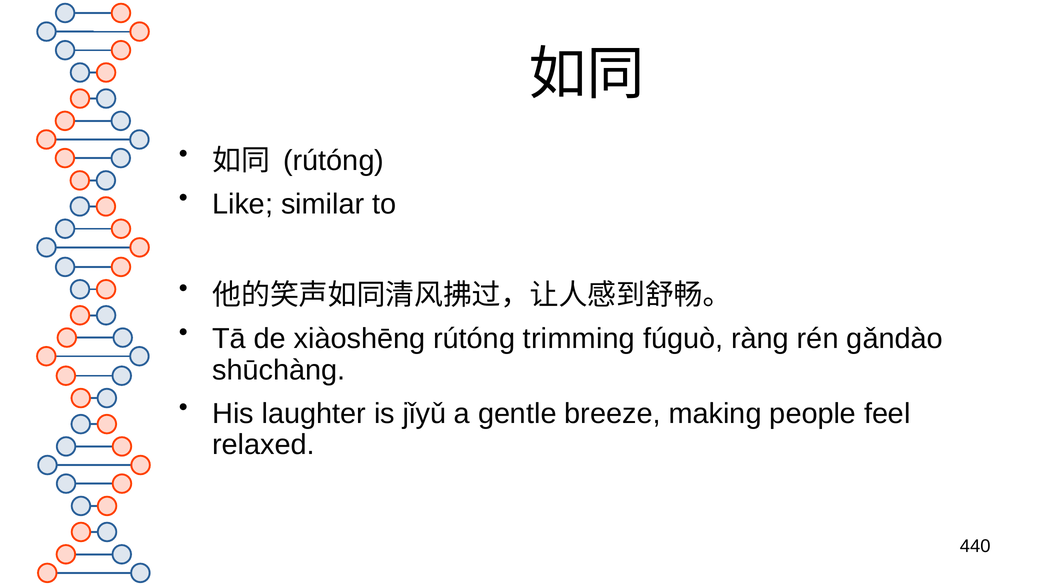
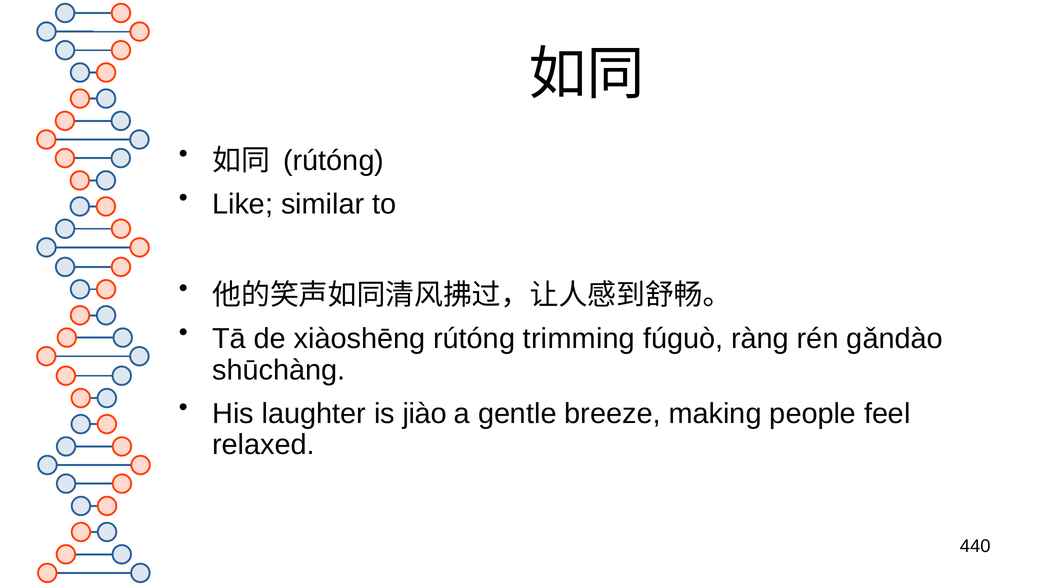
jǐyǔ: jǐyǔ -> jiào (425, 414)
